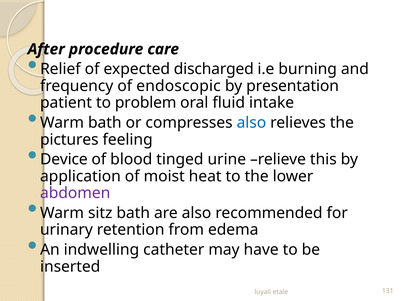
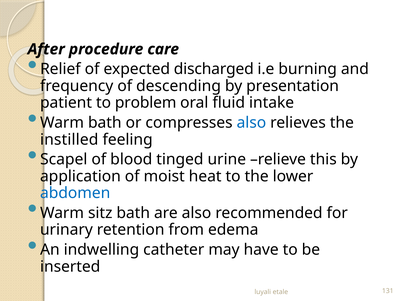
endoscopic: endoscopic -> descending (179, 86)
pictures: pictures -> instilled (69, 139)
Device: Device -> Scapel (64, 159)
abdomen colour: purple -> blue (75, 193)
